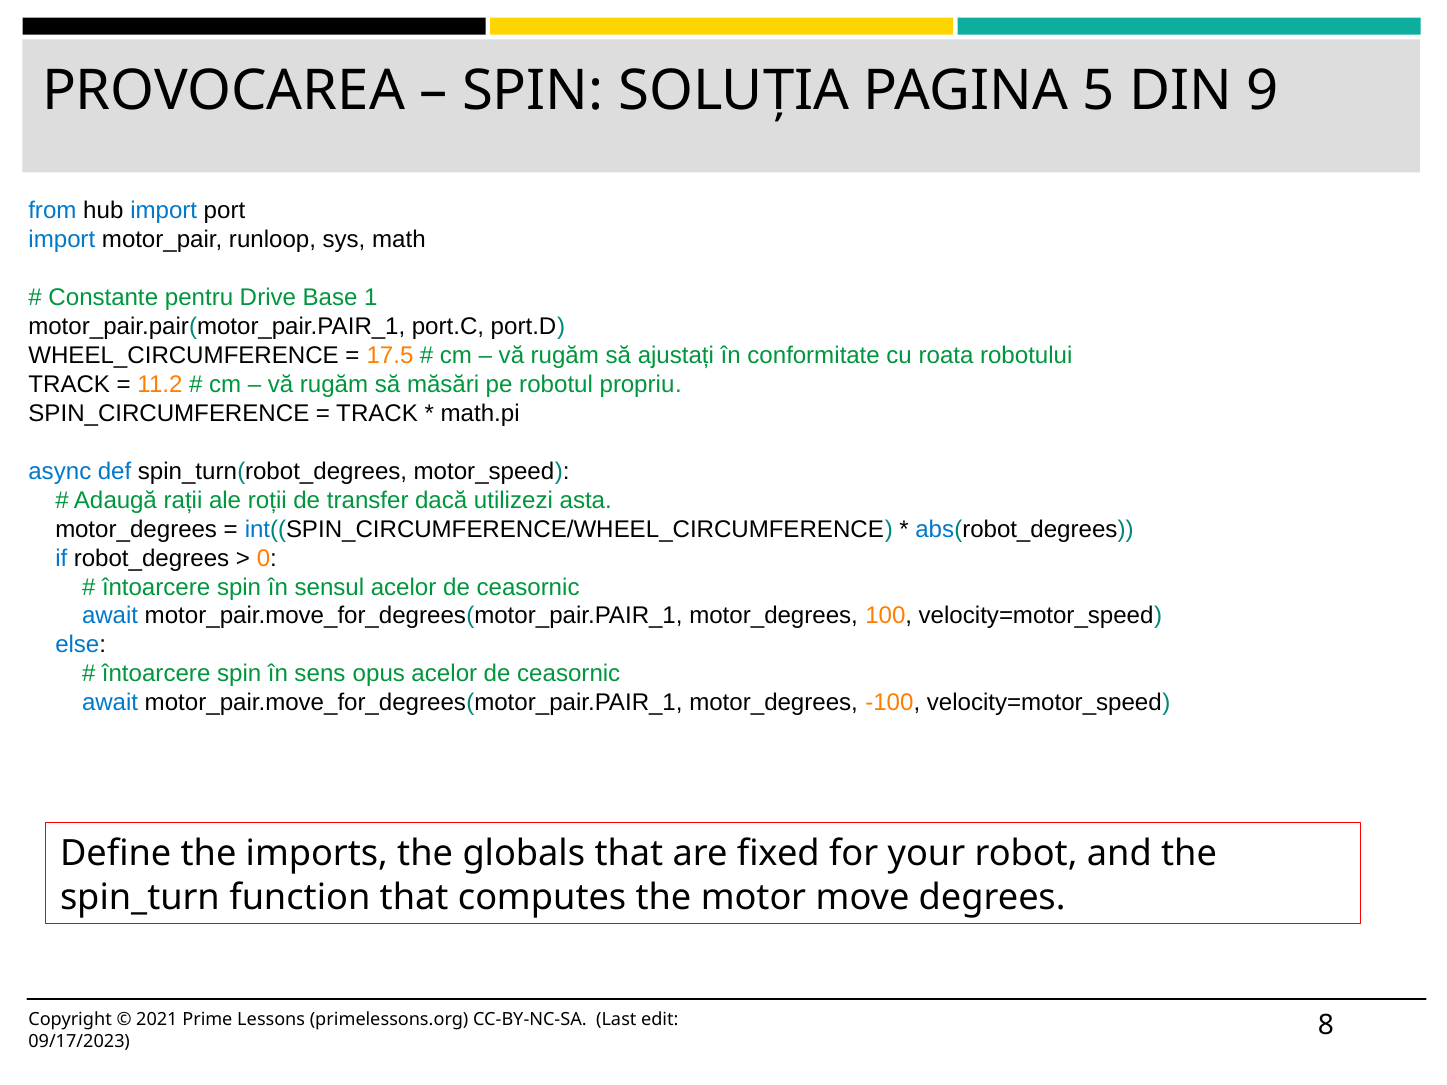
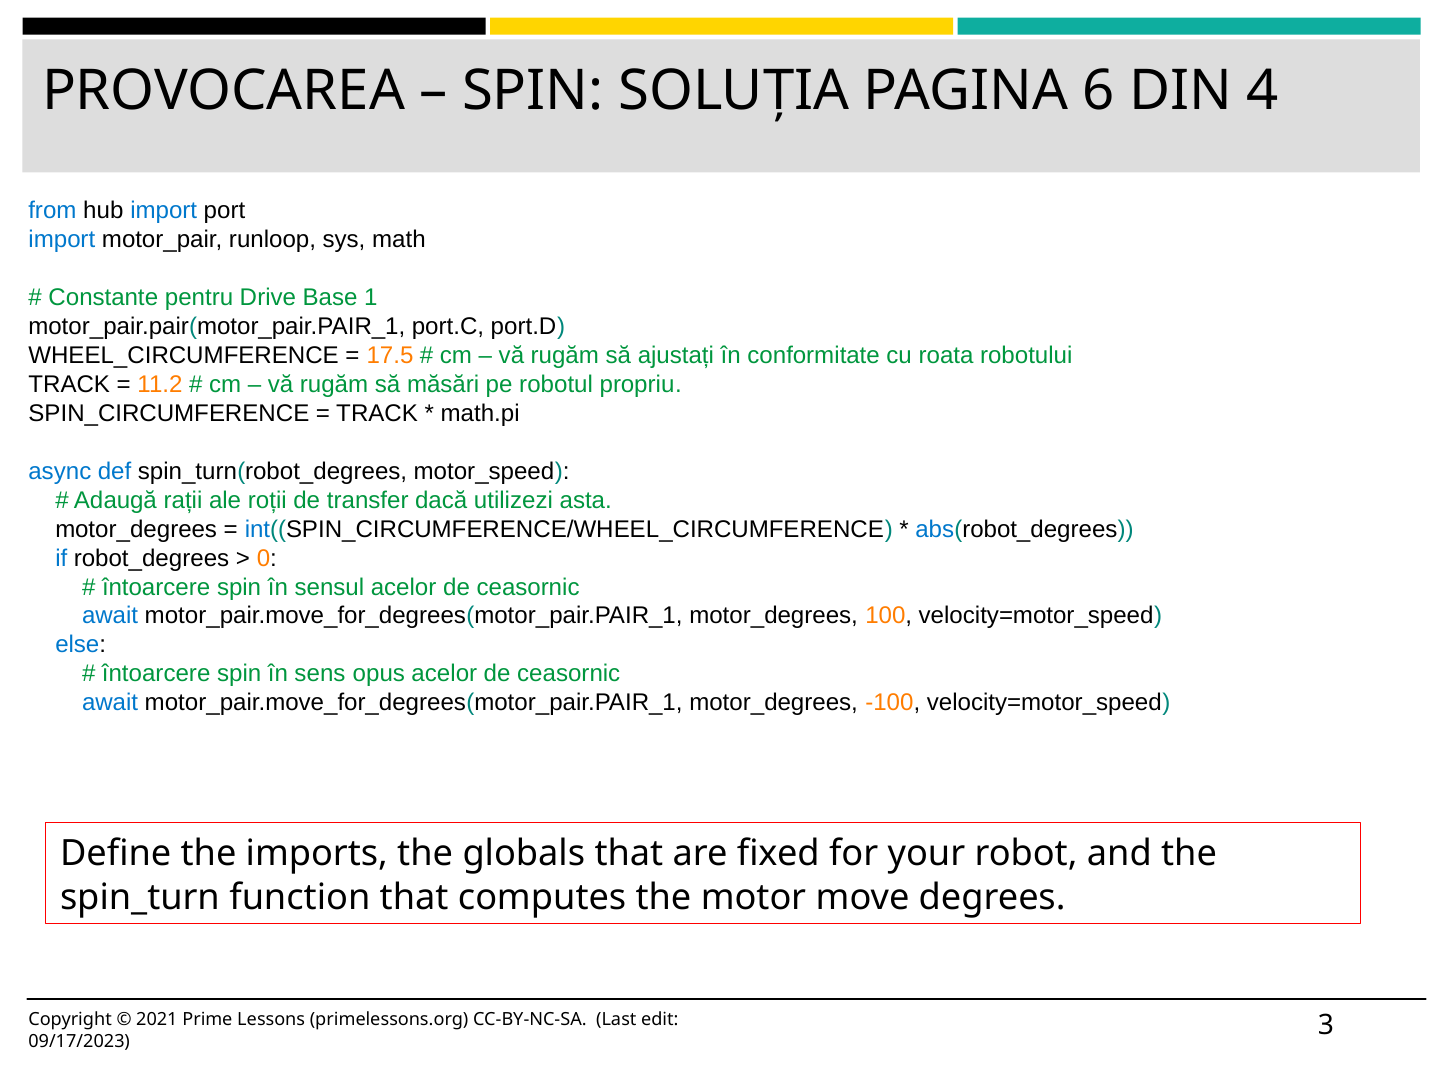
5: 5 -> 6 (1098, 91)
9: 9 -> 4 (1262, 91)
8: 8 -> 3 (1326, 1026)
